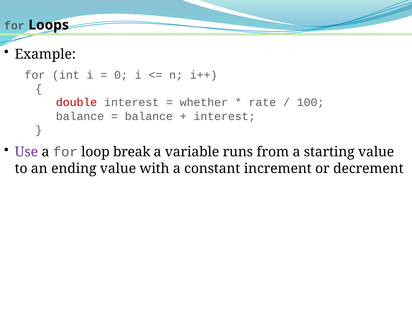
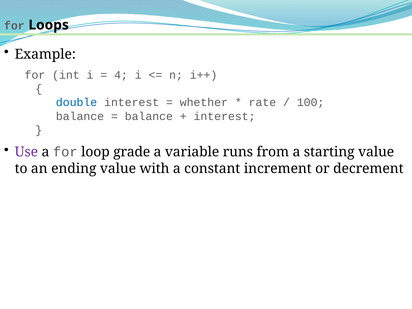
0: 0 -> 4 (121, 75)
double colour: red -> blue (77, 103)
break: break -> grade (132, 152)
